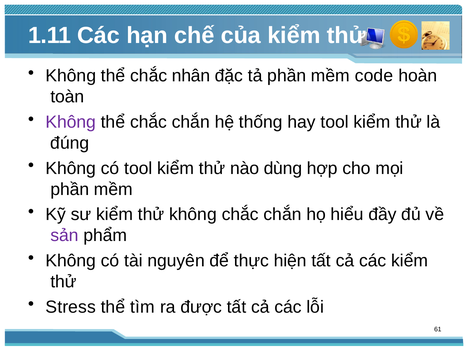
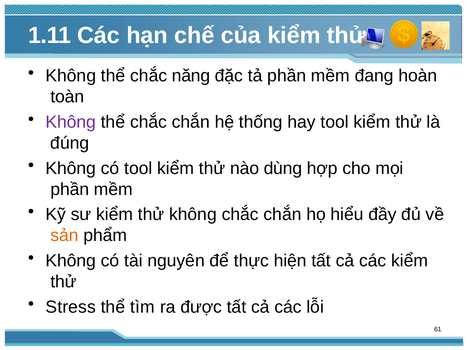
nhân: nhân -> năng (191, 76)
code: code -> đang (374, 76)
sản colour: purple -> orange (64, 236)
